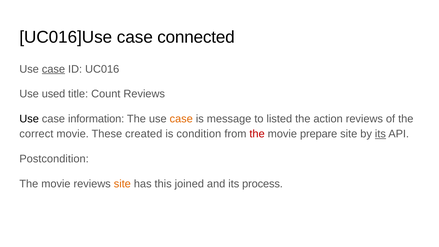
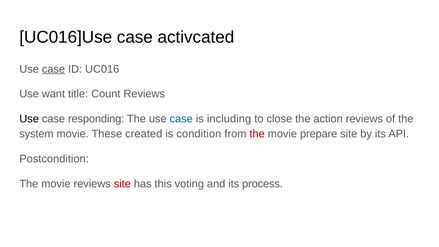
connected: connected -> activcated (196, 37)
used: used -> want (53, 94)
information: information -> responding (96, 119)
case colour: orange -> blue (181, 119)
message: message -> including (229, 119)
listed: listed -> close (279, 119)
correct: correct -> system (36, 134)
its underline: present -> none (380, 134)
site colour: orange -> red (122, 184)
joined: joined -> voting (189, 184)
